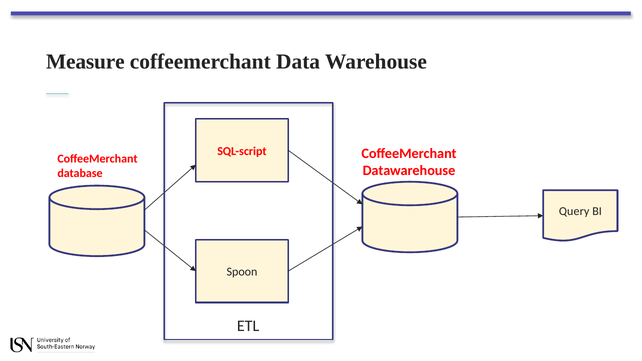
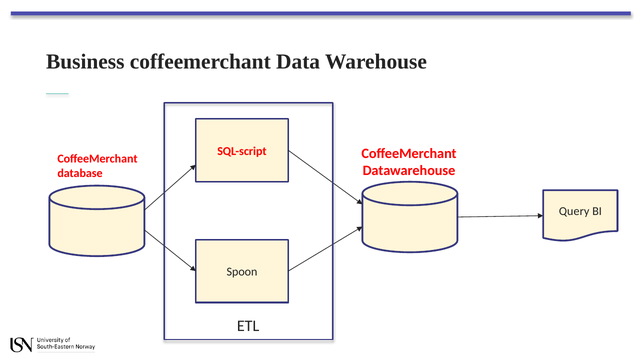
Measure: Measure -> Business (85, 62)
